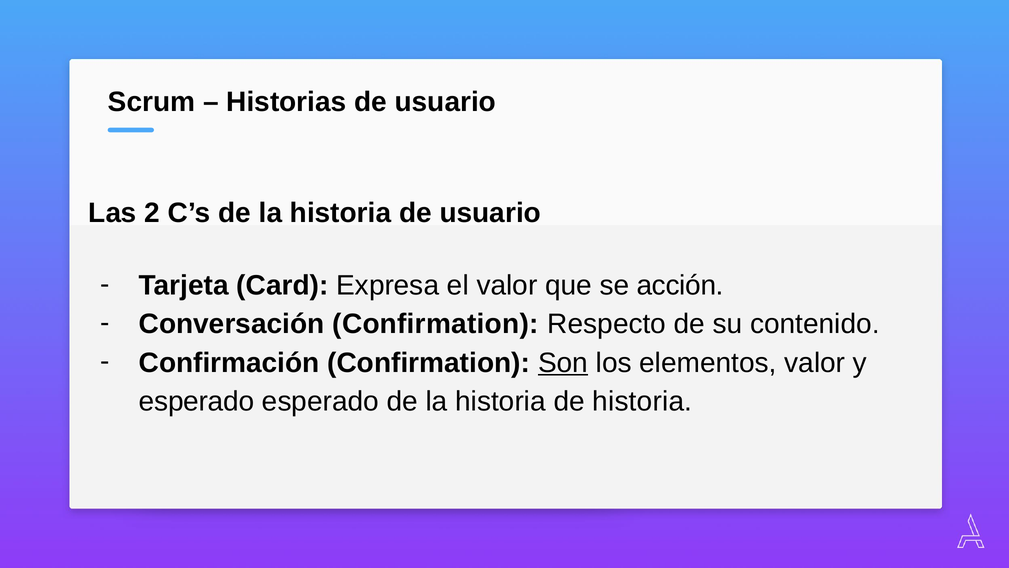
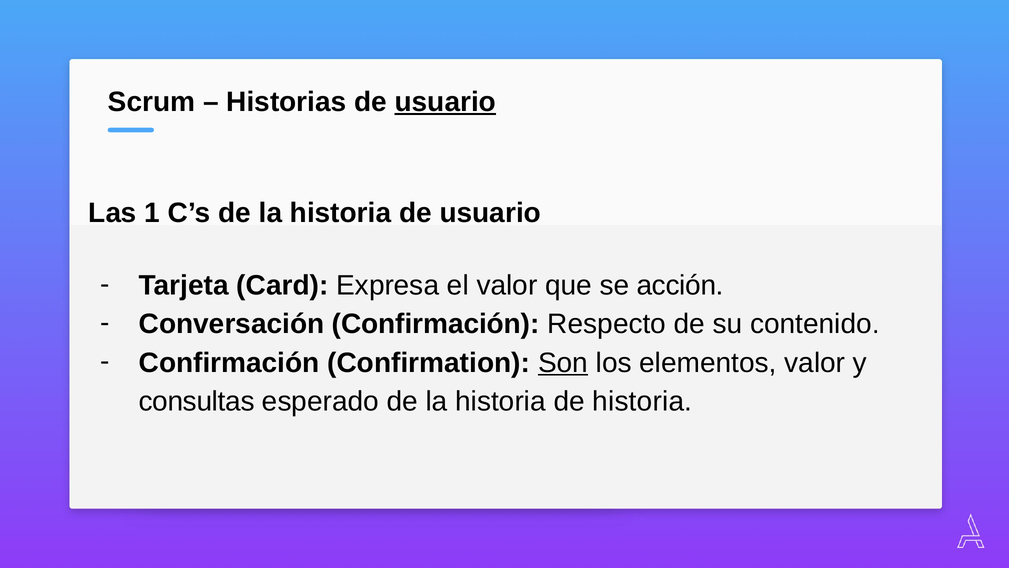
usuario underline: none -> present (445, 102)
2: 2 -> 1 (152, 213)
Conversación Confirmation: Confirmation -> Confirmación (436, 324)
esperado: esperado -> consultas (197, 401)
